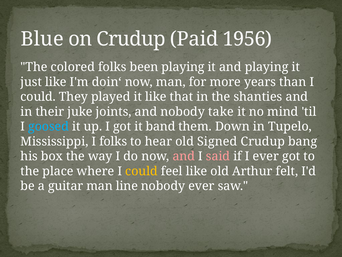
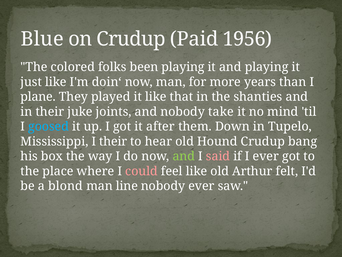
could: could -> plane (38, 97)
band: band -> after (160, 126)
I folks: folks -> their (113, 141)
Signed: Signed -> Hound (217, 141)
and colour: pink -> light green (184, 156)
could colour: yellow -> pink (141, 171)
guitar: guitar -> blond (66, 186)
